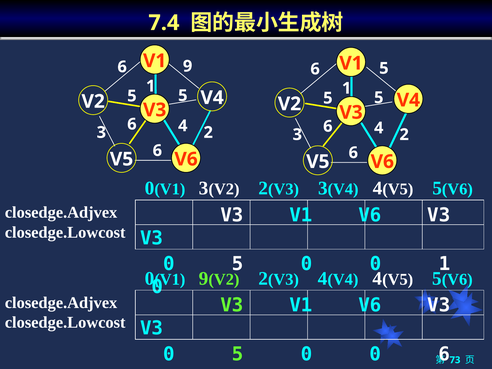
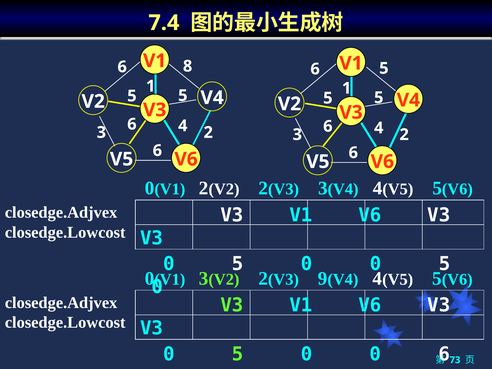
6 9: 9 -> 8 (188, 66)
V1 3: 3 -> 2 (204, 188)
0 0 1: 1 -> 5 (445, 264)
9: 9 -> 3 (204, 278)
V3 4: 4 -> 9 (323, 278)
